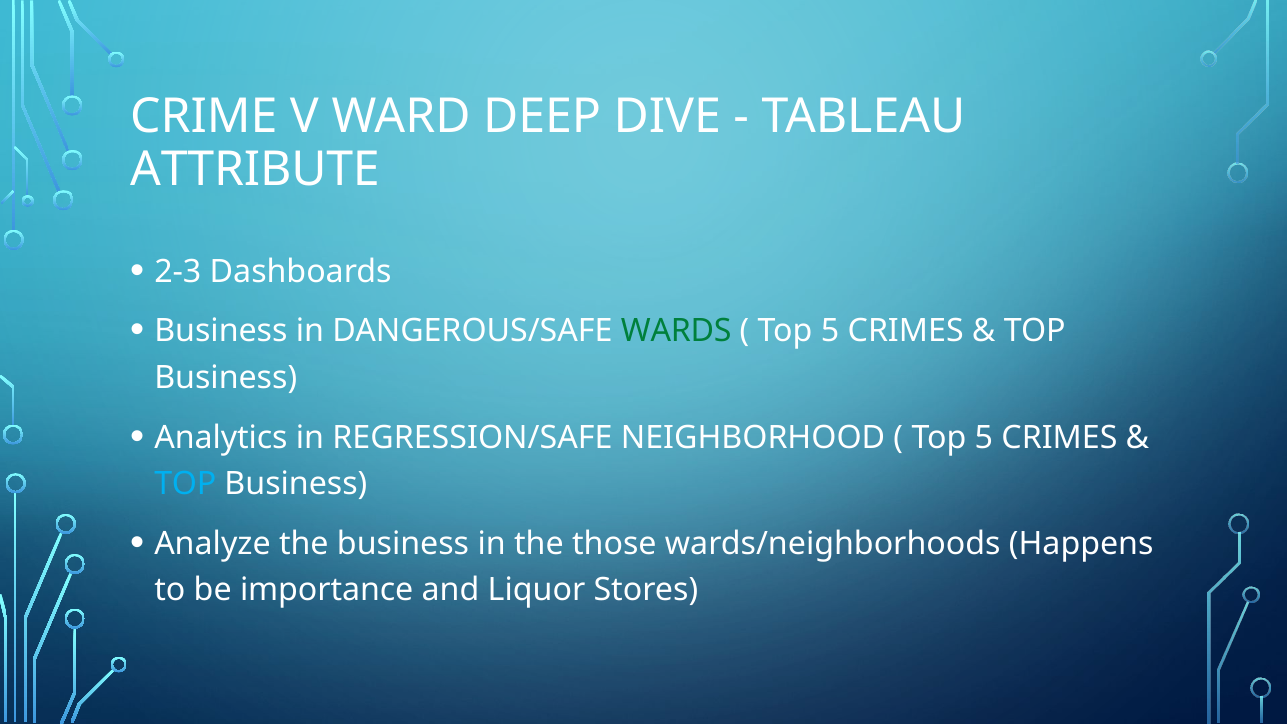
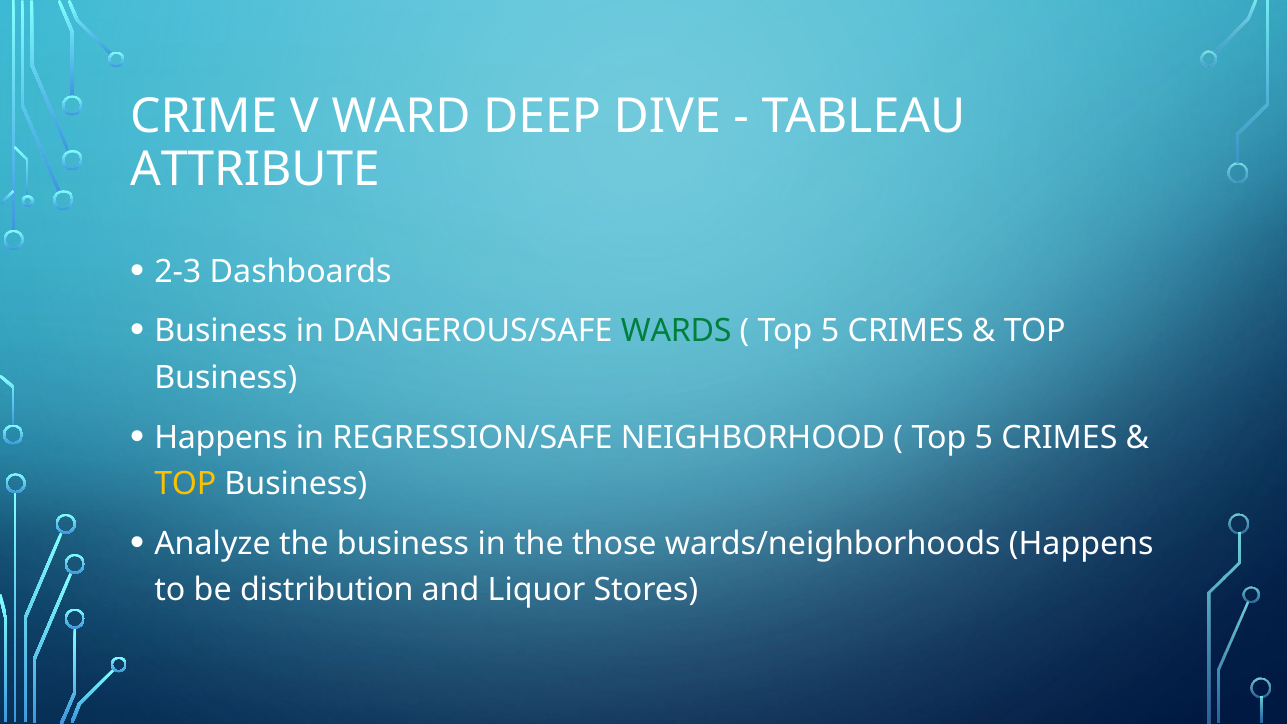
Analytics: Analytics -> Happens (221, 437)
TOP colour: light blue -> yellow (185, 484)
importance: importance -> distribution (327, 590)
